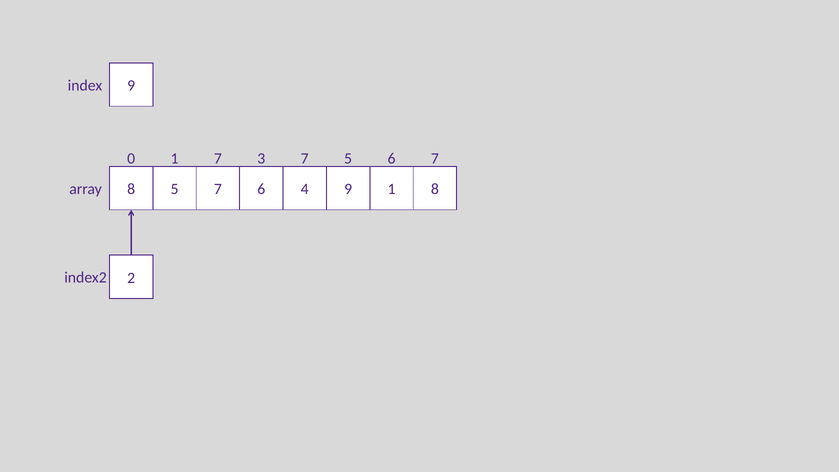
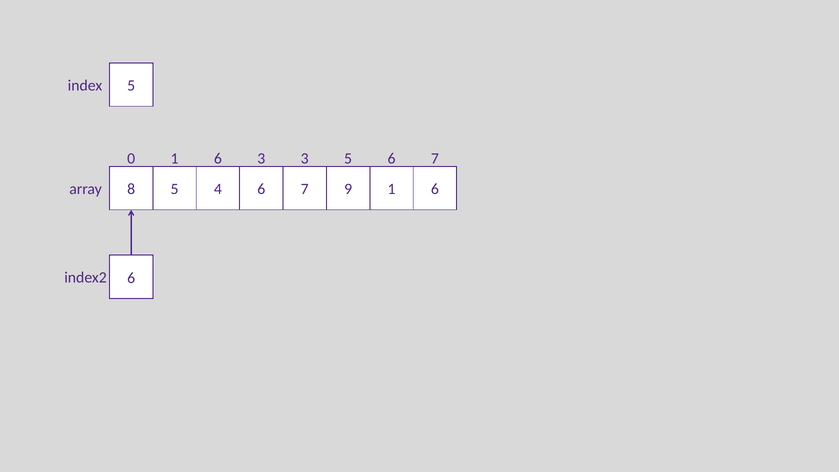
index 9: 9 -> 5 (131, 86)
0 1 7: 7 -> 6 (218, 158)
3 7: 7 -> 3 (305, 158)
5 7: 7 -> 4 (218, 189)
4: 4 -> 7 (305, 189)
9 1 8: 8 -> 6 (435, 189)
index2 2: 2 -> 6 (131, 278)
